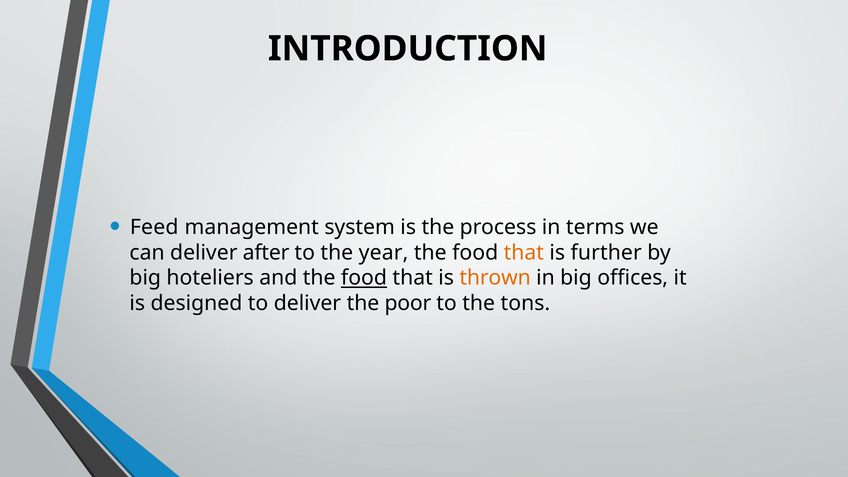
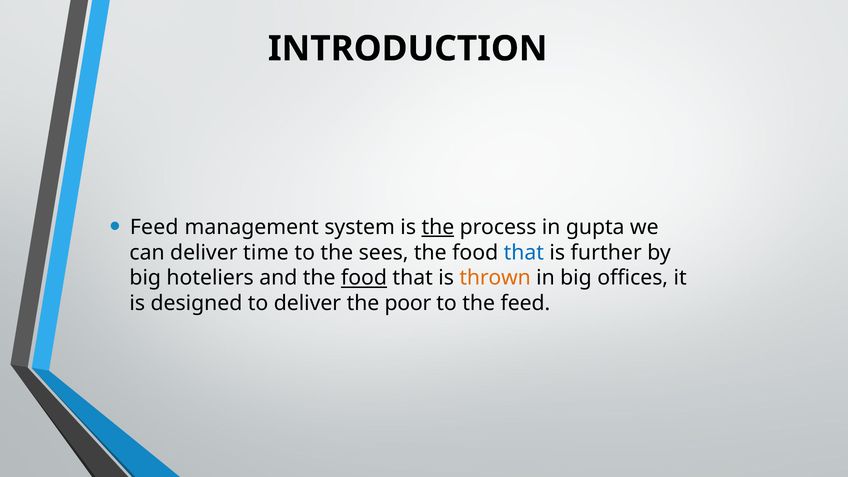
the underline: none -> present (438, 227)
terms: terms -> gupta (595, 227)
after: after -> time (266, 253)
year: year -> sees (384, 253)
that colour: orange -> blue (524, 253)
the tons: tons -> feed (525, 303)
